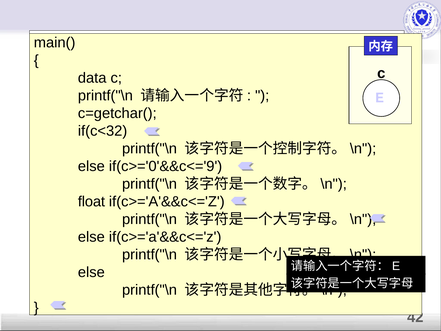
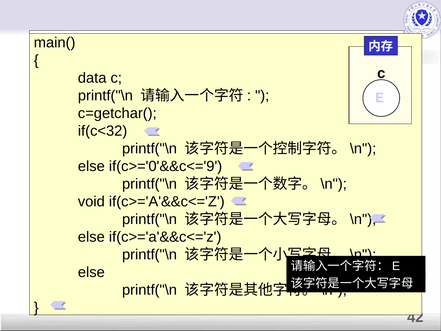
float: float -> void (91, 202)
